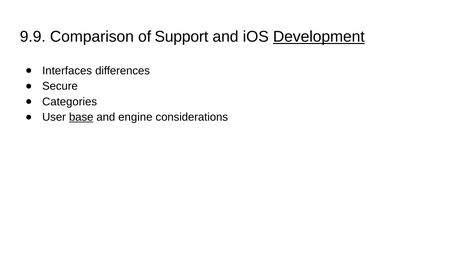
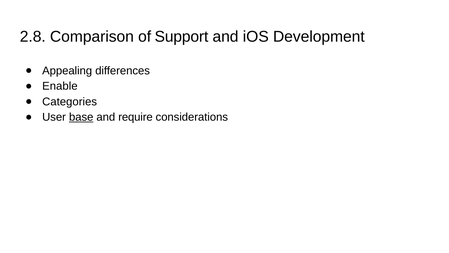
9.9: 9.9 -> 2.8 (33, 37)
Development underline: present -> none (319, 37)
Interfaces: Interfaces -> Appealing (67, 71)
Secure: Secure -> Enable (60, 86)
engine: engine -> require (135, 117)
